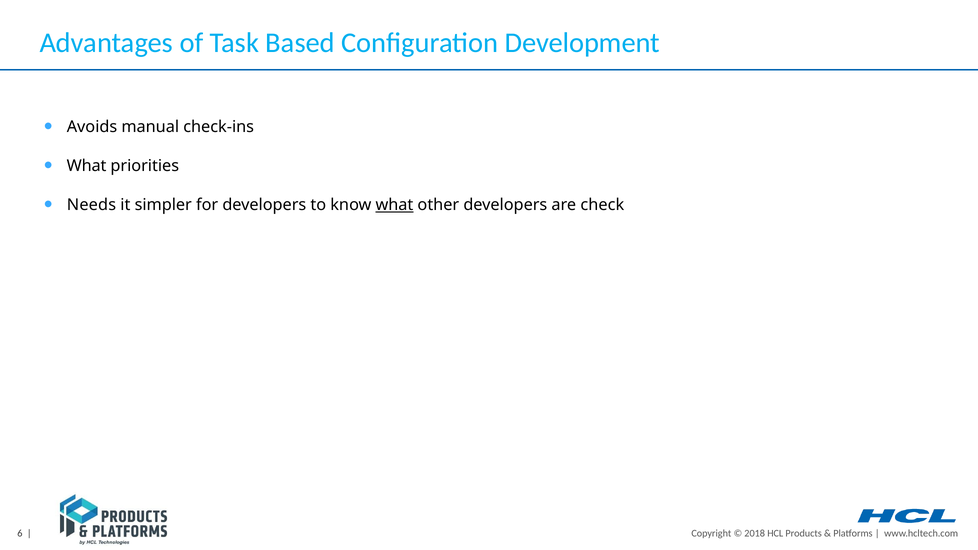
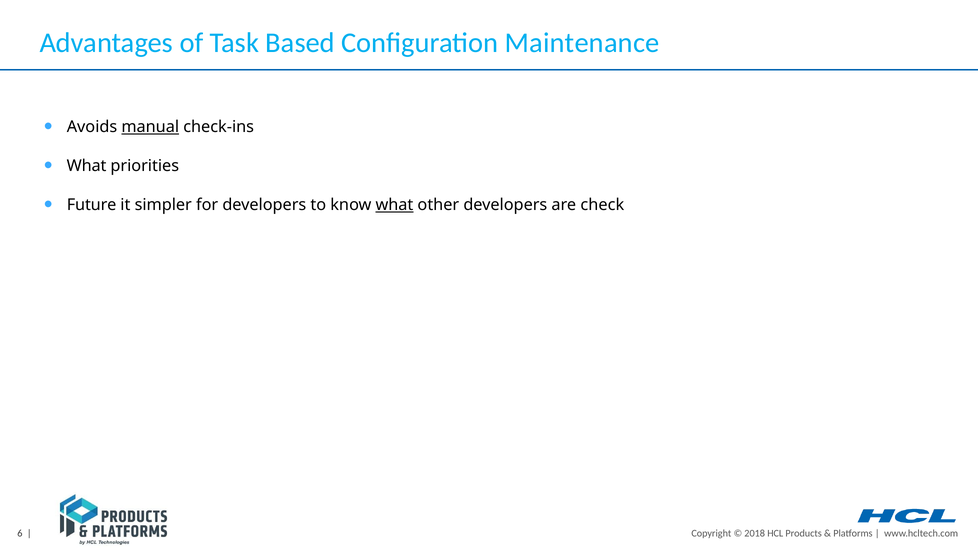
Development: Development -> Maintenance (582, 43)
manual underline: none -> present (150, 127)
Needs: Needs -> Future (92, 205)
